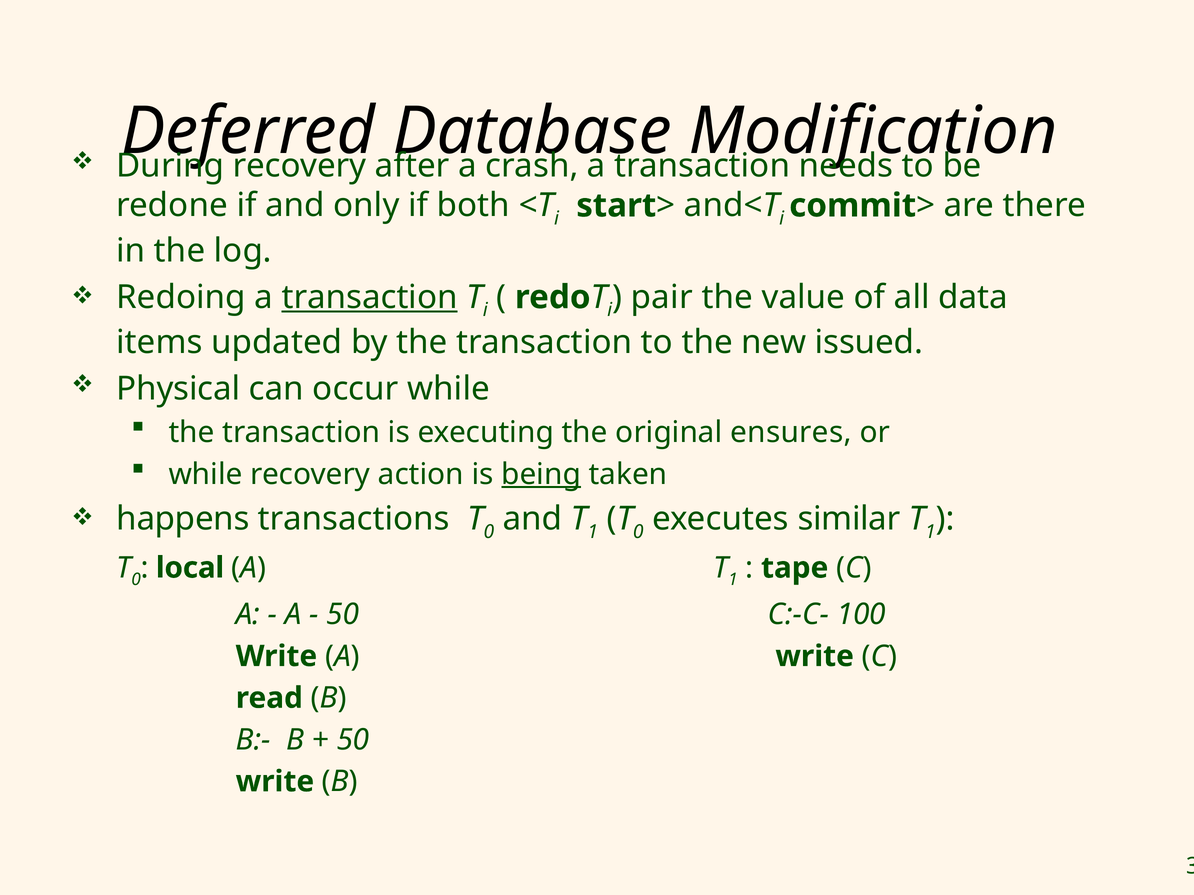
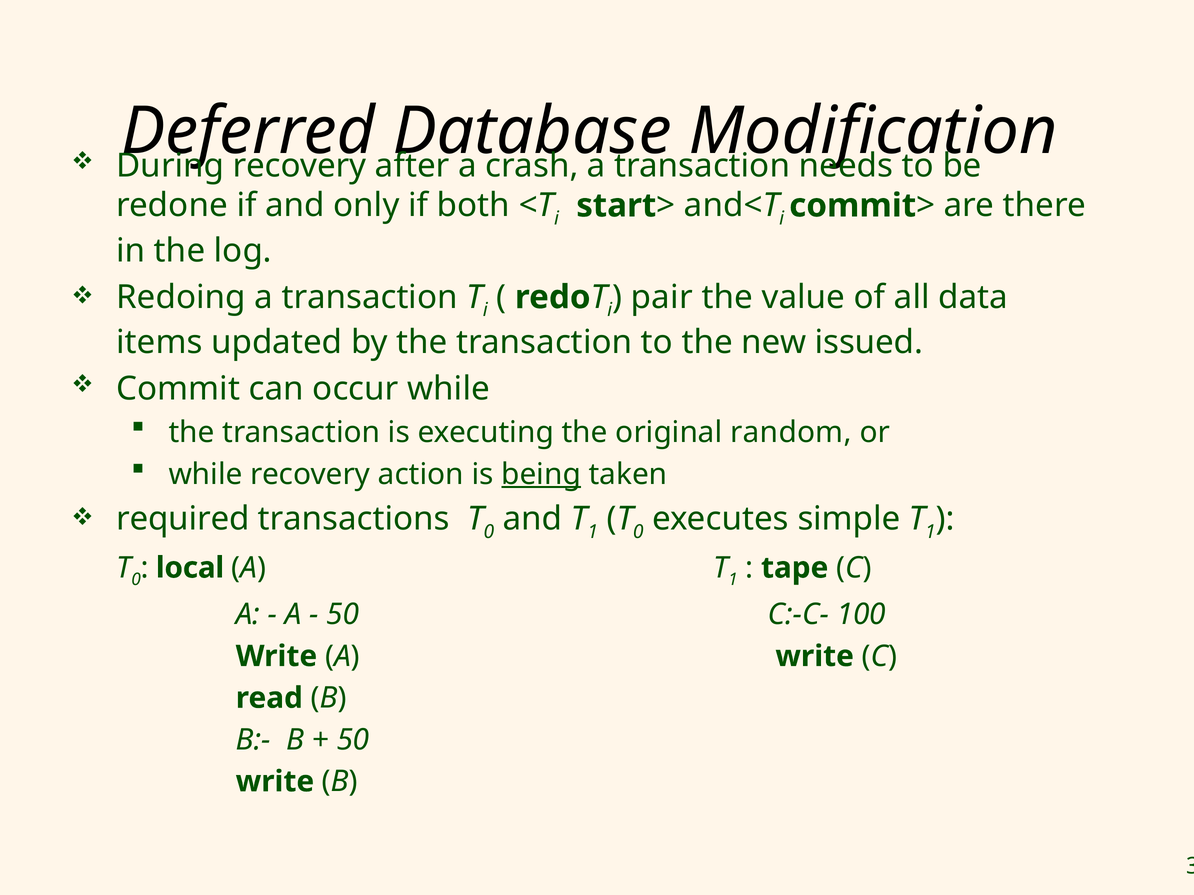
transaction underline: present -> none (370, 297)
Physical: Physical -> Commit (178, 389)
ensures: ensures -> random (791, 433)
happens: happens -> required (183, 519)
similar: similar -> simple (849, 519)
